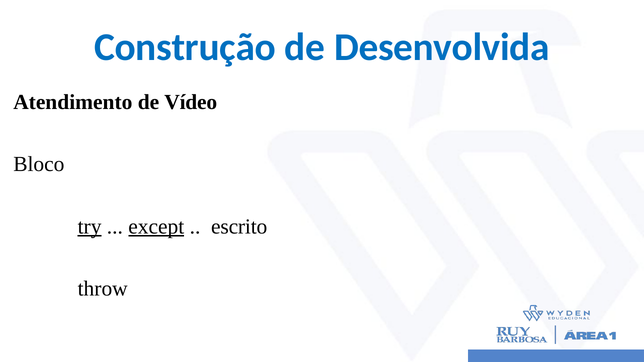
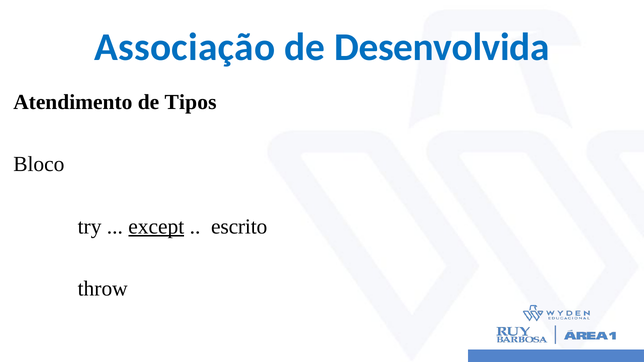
Construção: Construção -> Associação (185, 47)
Vídeo: Vídeo -> Tipos (191, 102)
try underline: present -> none (90, 227)
